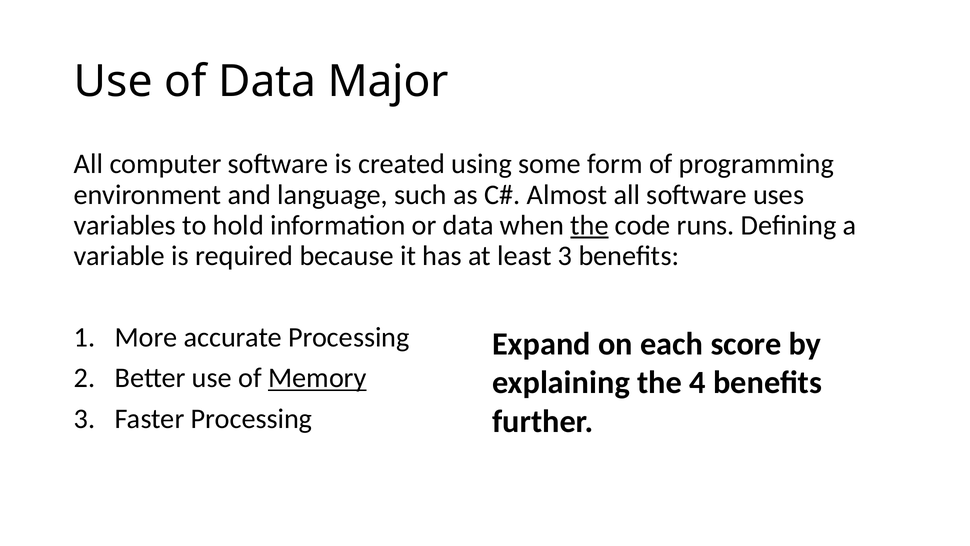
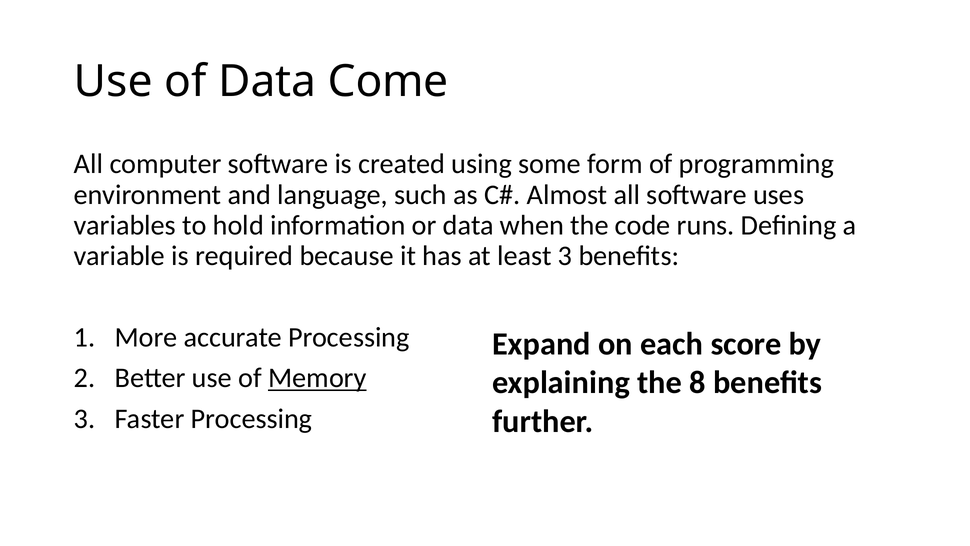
Major: Major -> Come (388, 81)
the underline: present -> none (589, 225)
4: 4 -> 8 (697, 382)
